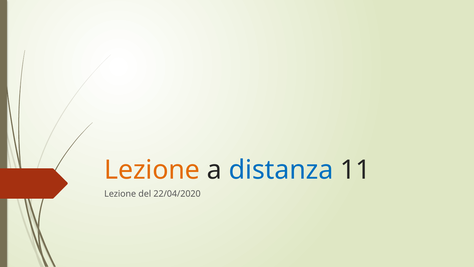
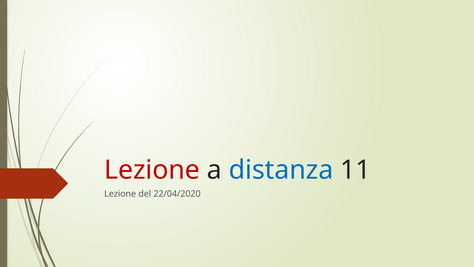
Lezione colour: orange -> red (152, 170)
